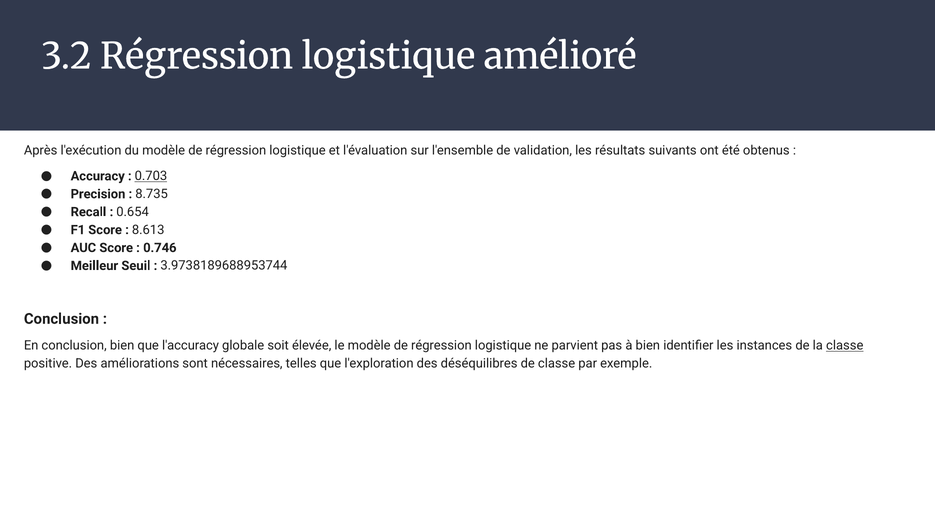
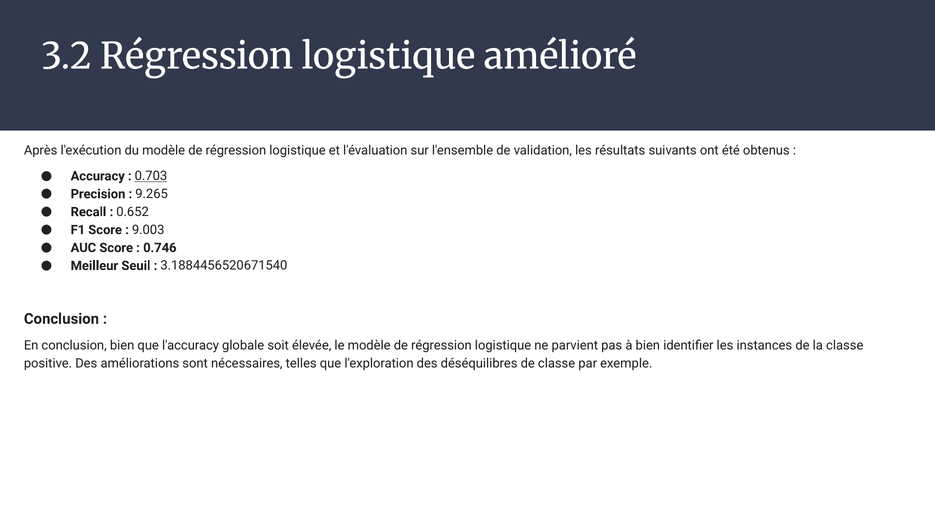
8.735: 8.735 -> 9.265 (152, 194)
0.654: 0.654 -> 0.652 (133, 212)
8.613: 8.613 -> 9.003 (148, 230)
3.9738189688953744: 3.9738189688953744 -> 3.1884456520671540 (224, 266)
classe underline: present -> none (845, 346)
